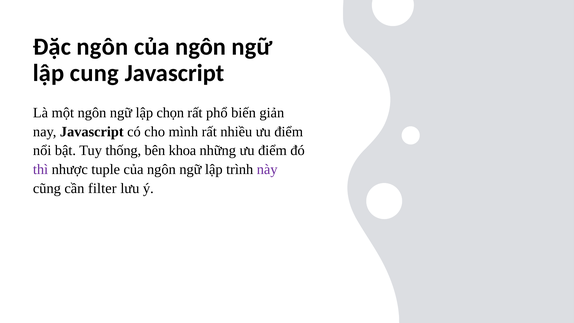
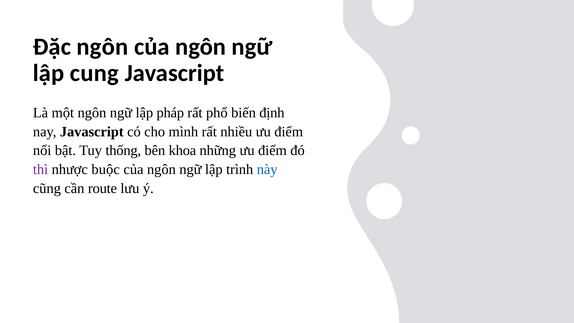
chọn: chọn -> pháp (170, 113)
giản: giản -> định (272, 113)
tuple: tuple -> buộc (106, 169)
này colour: purple -> blue (267, 169)
filter: filter -> route (102, 188)
